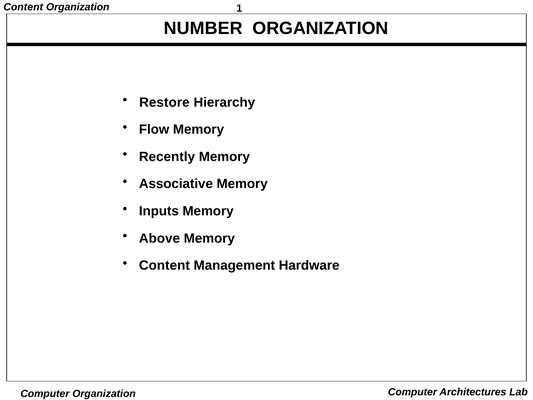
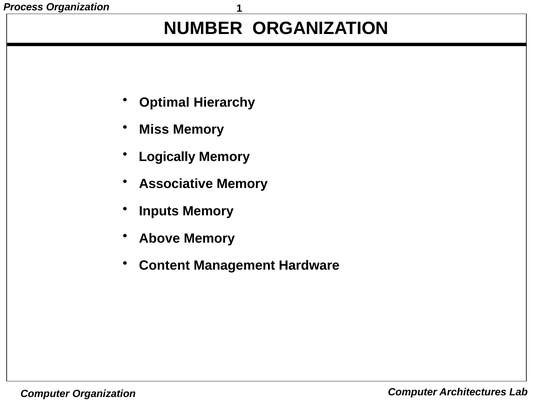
Content: Content -> Process (23, 7)
Restore: Restore -> Optimal (164, 102)
Flow: Flow -> Miss (154, 129)
Recently: Recently -> Logically (167, 157)
